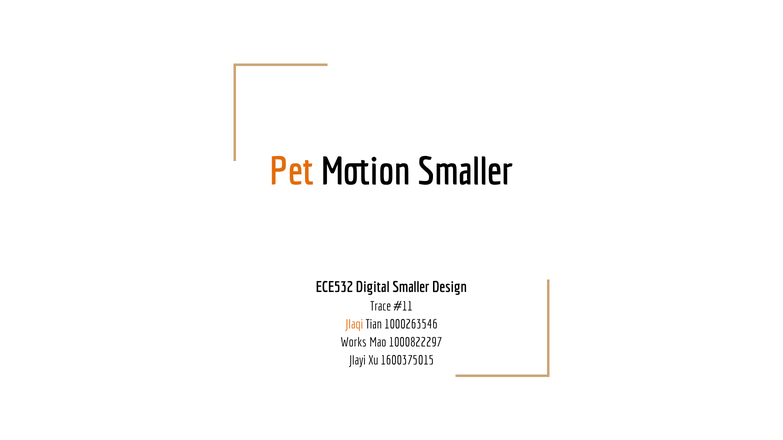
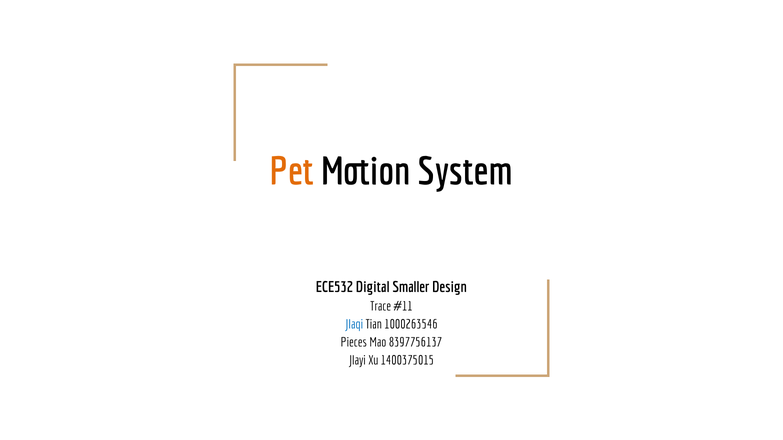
Motion Smaller: Smaller -> System (465, 172)
JIaqi colour: orange -> blue (354, 325)
Works: Works -> Pieces (354, 343)
1000822297: 1000822297 -> 8397756137 (415, 343)
1600375015: 1600375015 -> 1400375015 (407, 361)
